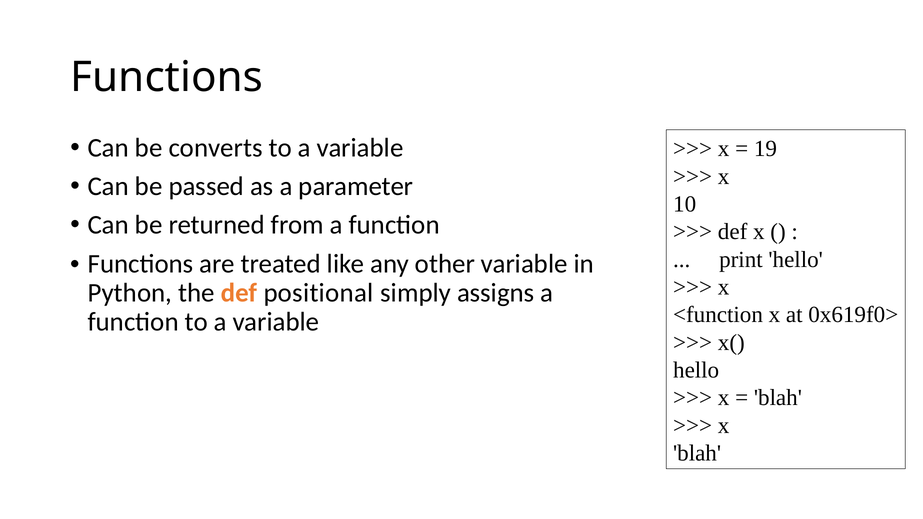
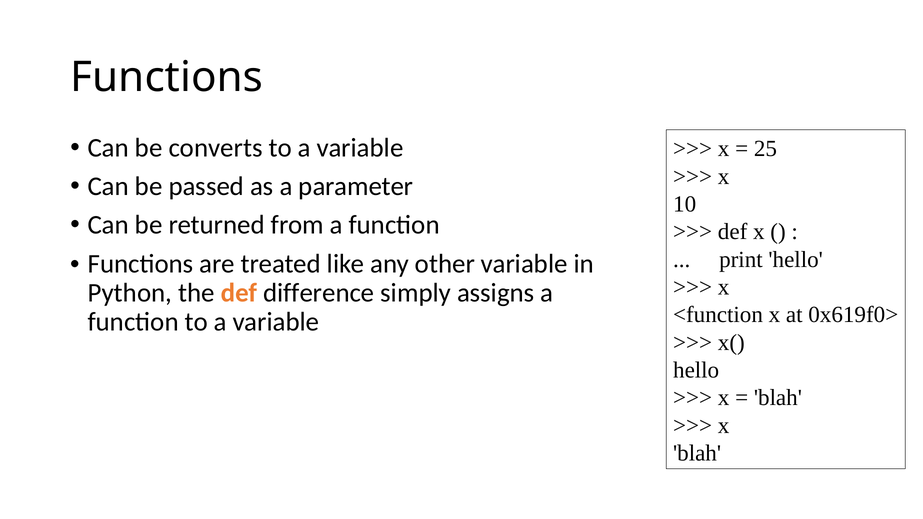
19: 19 -> 25 (765, 149)
positional: positional -> difference (319, 293)
